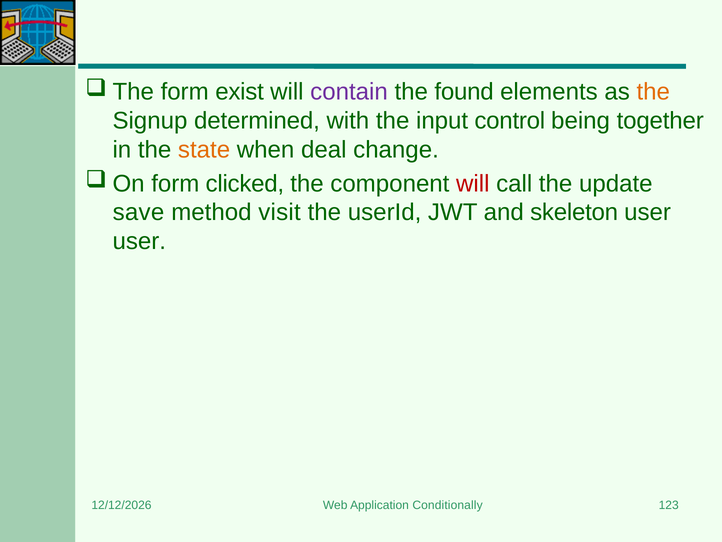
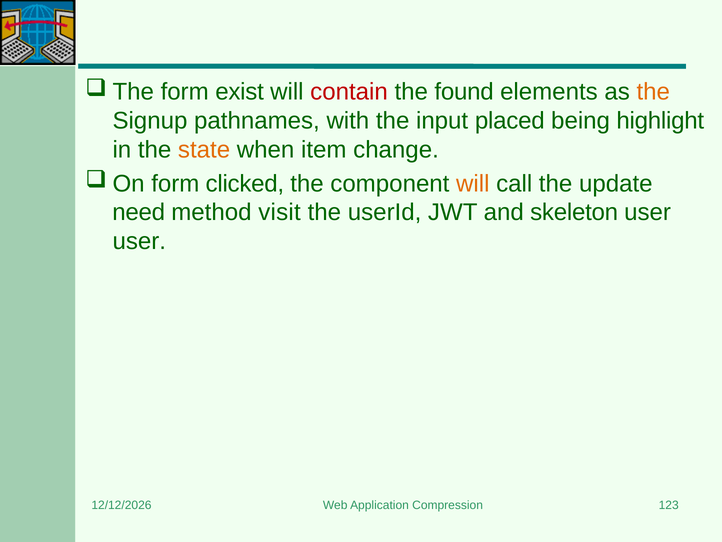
contain colour: purple -> red (349, 92)
determined: determined -> pathnames (257, 121)
control: control -> placed (510, 121)
together: together -> highlight (660, 121)
deal: deal -> item (324, 150)
will colour: red -> orange (473, 183)
save: save -> need (139, 212)
Conditionally: Conditionally -> Compression (448, 505)
